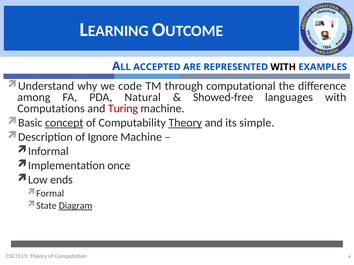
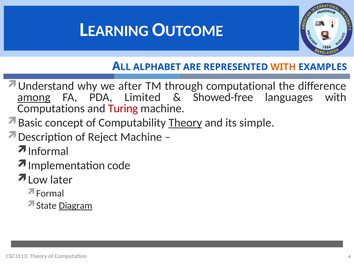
ACCEPTED: ACCEPTED -> ALPHABET (157, 67)
WITH colour: black -> orange (283, 67)
code: code -> after (130, 86)
among underline: none -> present (34, 97)
Natural: Natural -> Limited (143, 97)
concept underline: present -> none (64, 123)
Ignore: Ignore -> Reject (103, 137)
once: once -> code (119, 166)
ends: ends -> later (61, 180)
